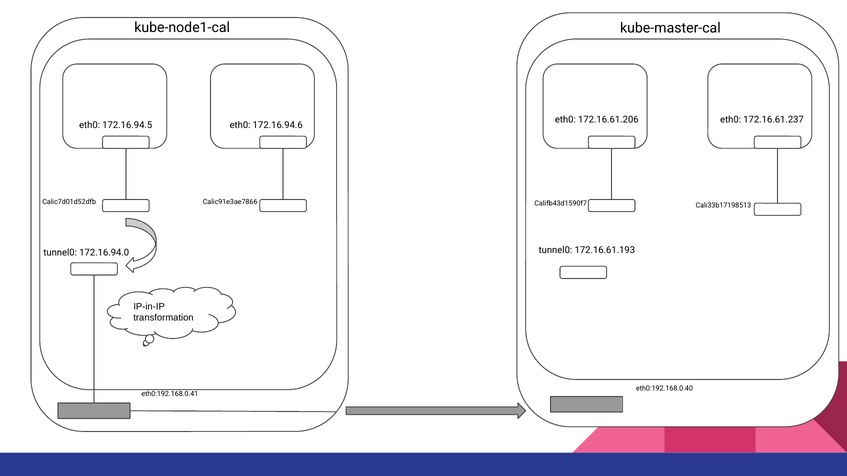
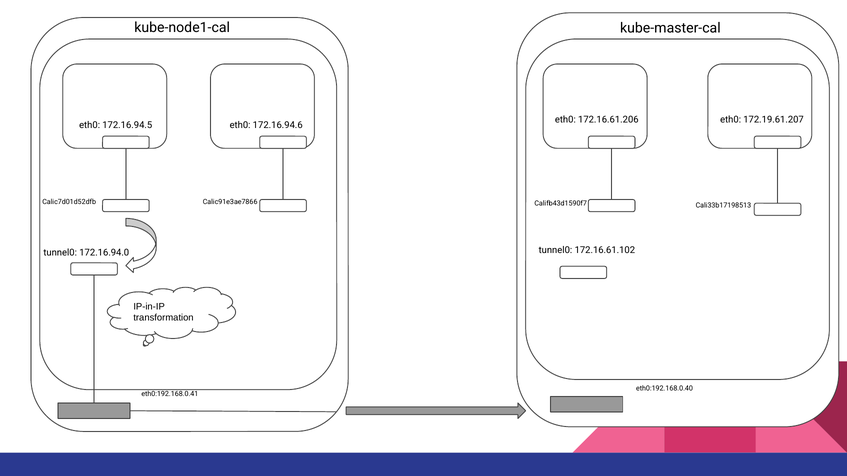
172.16.61.237: 172.16.61.237 -> 172.19.61.207 (774, 120)
172.16.61.193: 172.16.61.193 -> 172.16.61.102 (605, 250)
